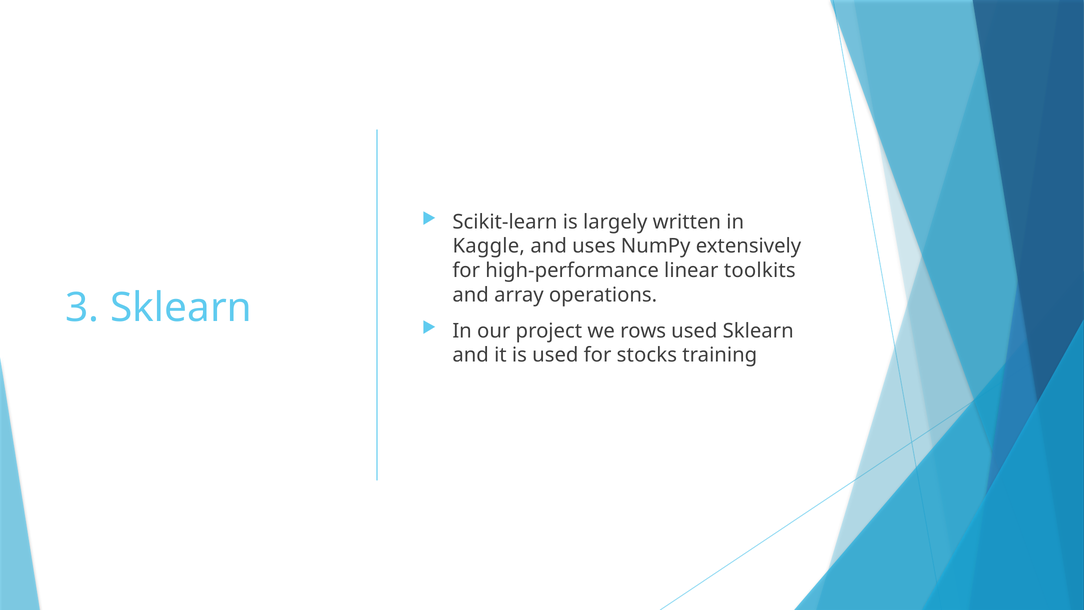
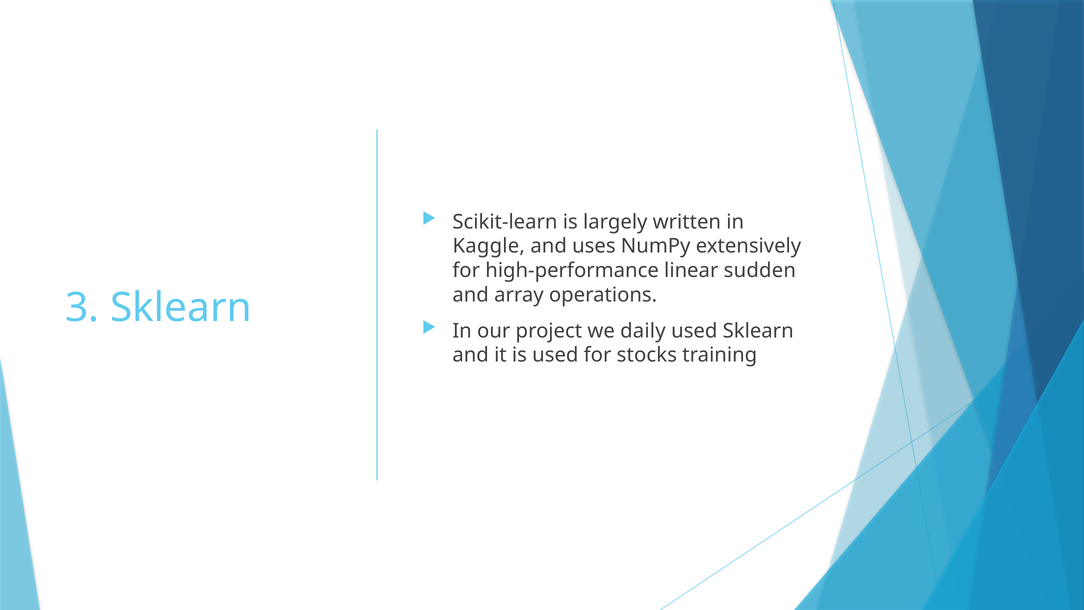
toolkits: toolkits -> sudden (760, 271)
rows: rows -> daily (643, 331)
